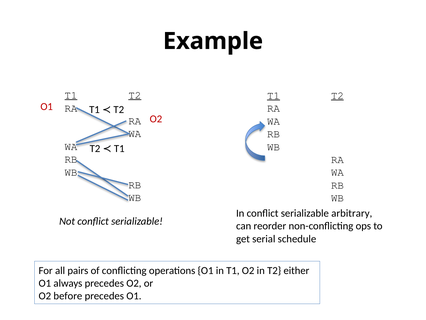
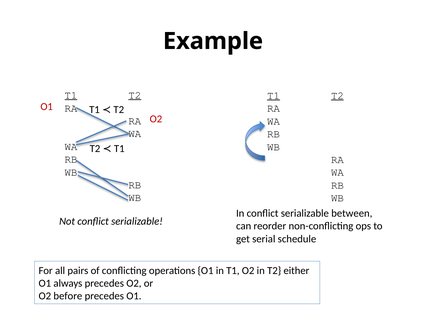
arbitrary: arbitrary -> between (352, 213)
